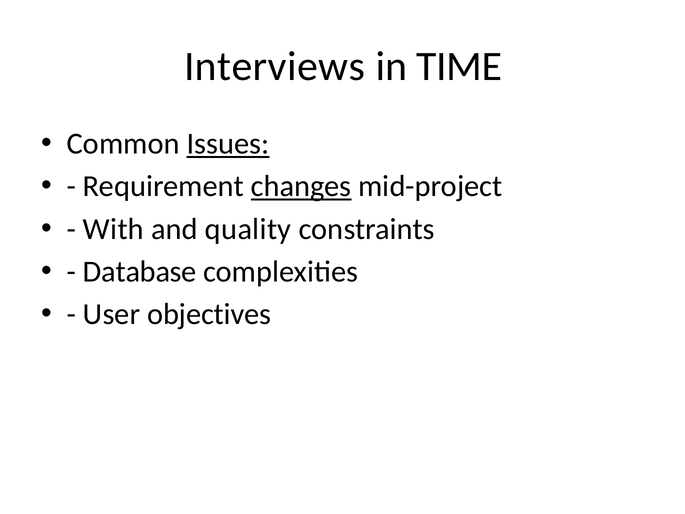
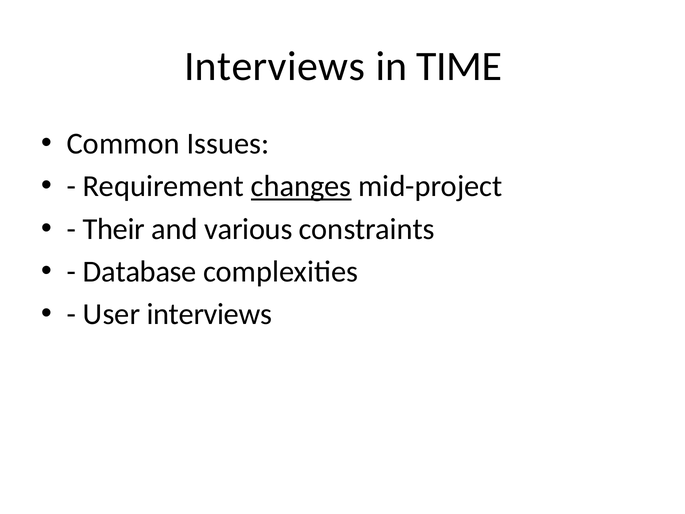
Issues underline: present -> none (228, 144)
With: With -> Their (114, 229)
quality: quality -> various (248, 229)
User objectives: objectives -> interviews (209, 314)
